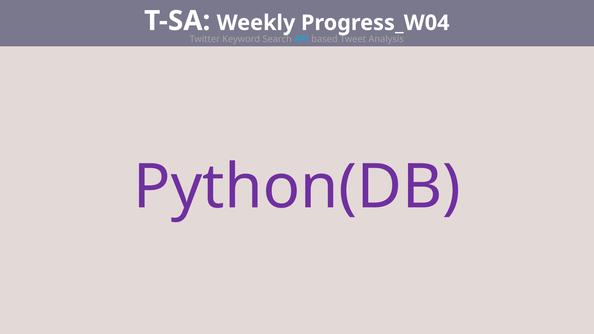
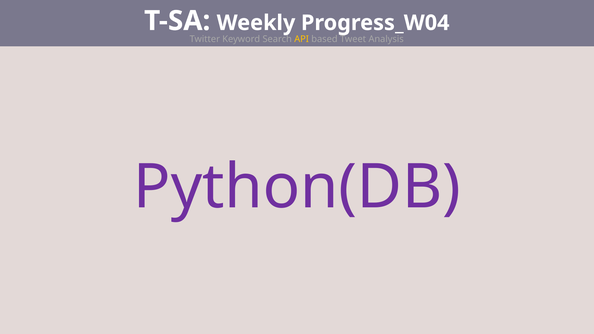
API colour: light blue -> yellow (302, 39)
